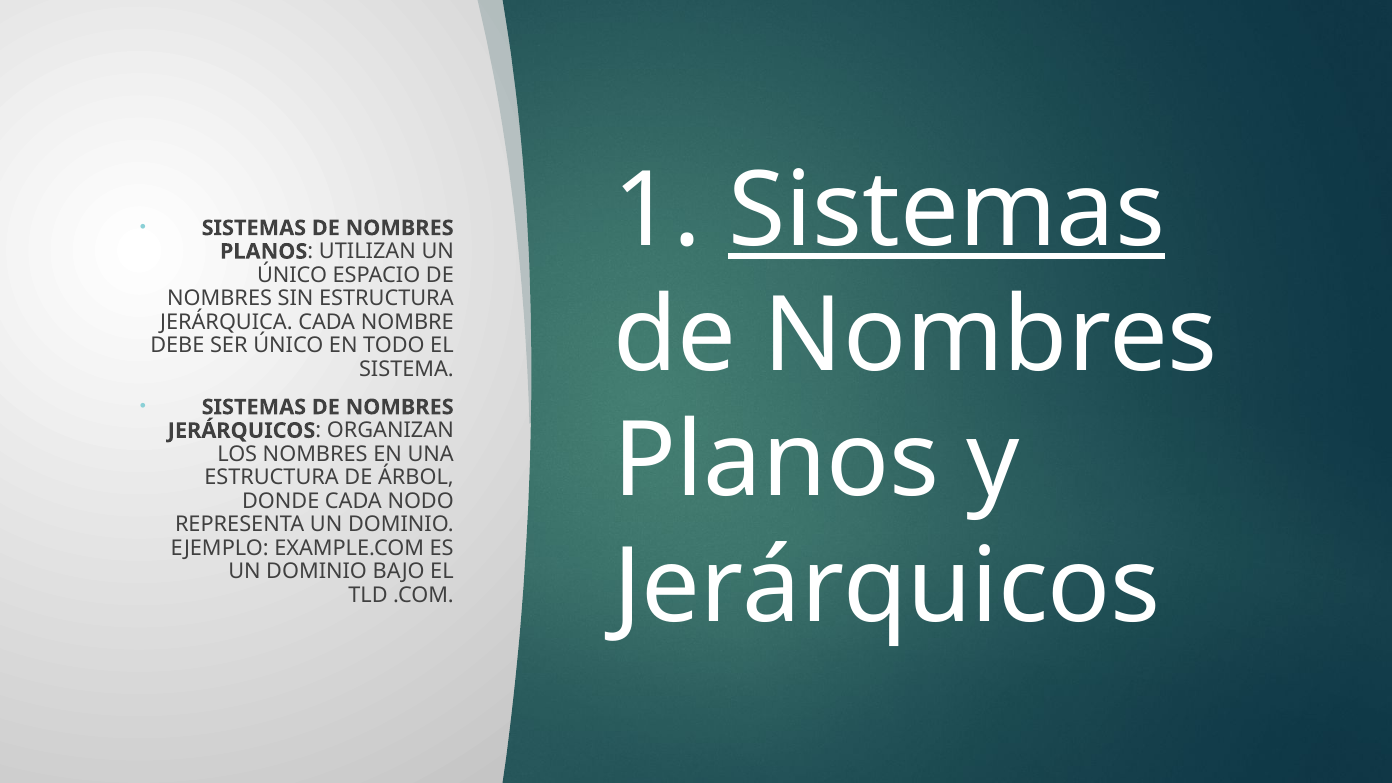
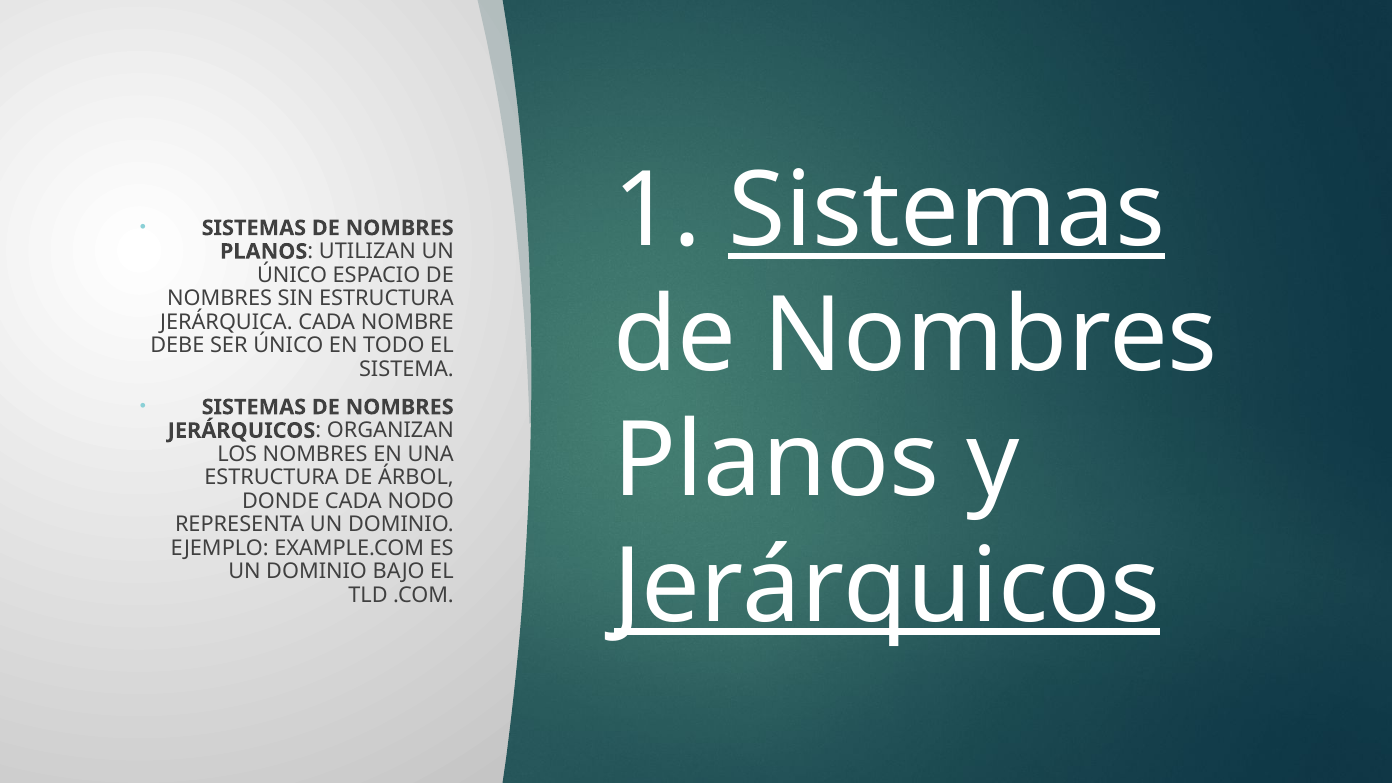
Jerárquicos underline: none -> present (887, 587)
